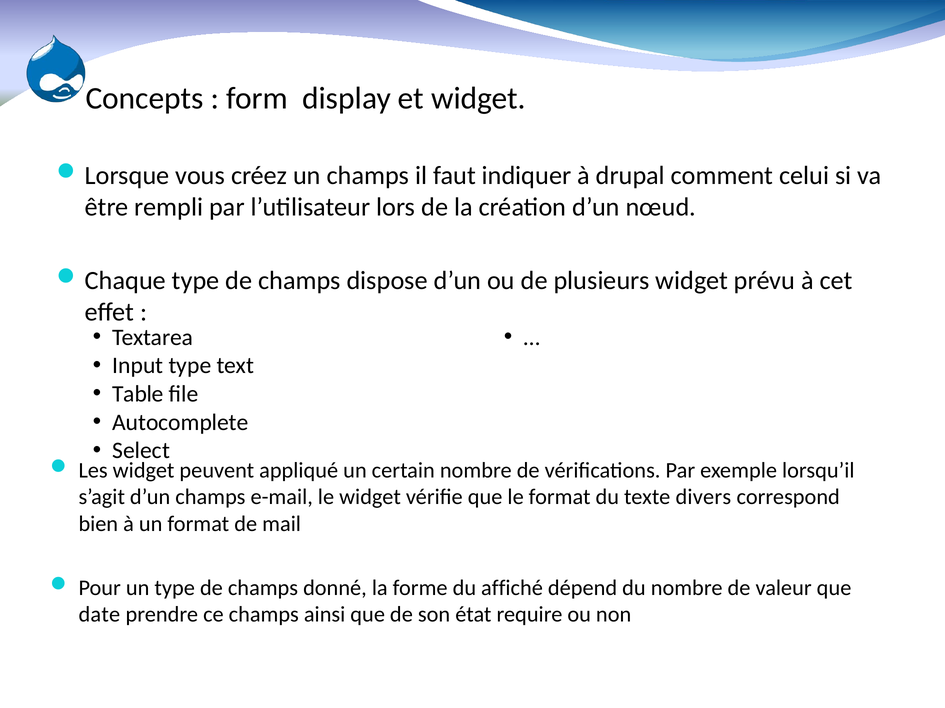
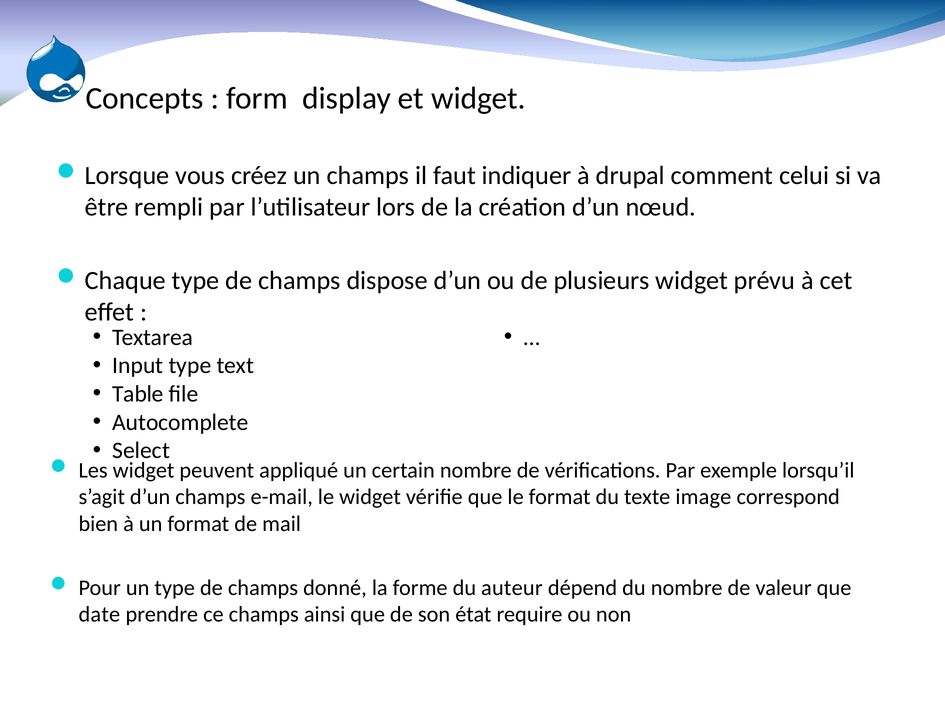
divers: divers -> image (703, 498)
affiché: affiché -> auteur (512, 588)
